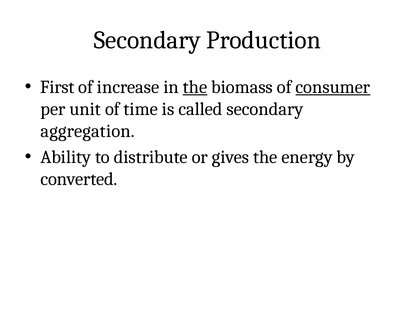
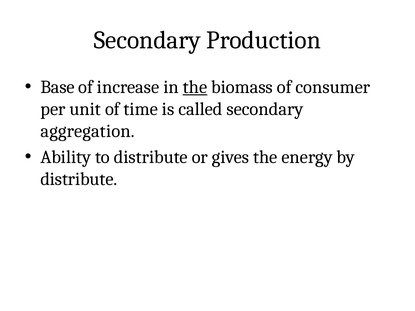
First: First -> Base (57, 87)
consumer underline: present -> none (333, 87)
converted: converted -> distribute (79, 179)
